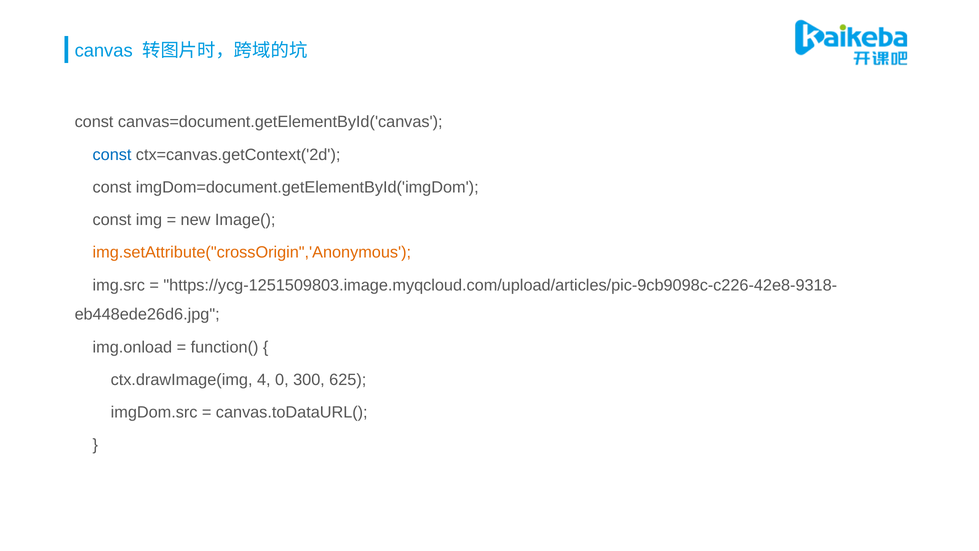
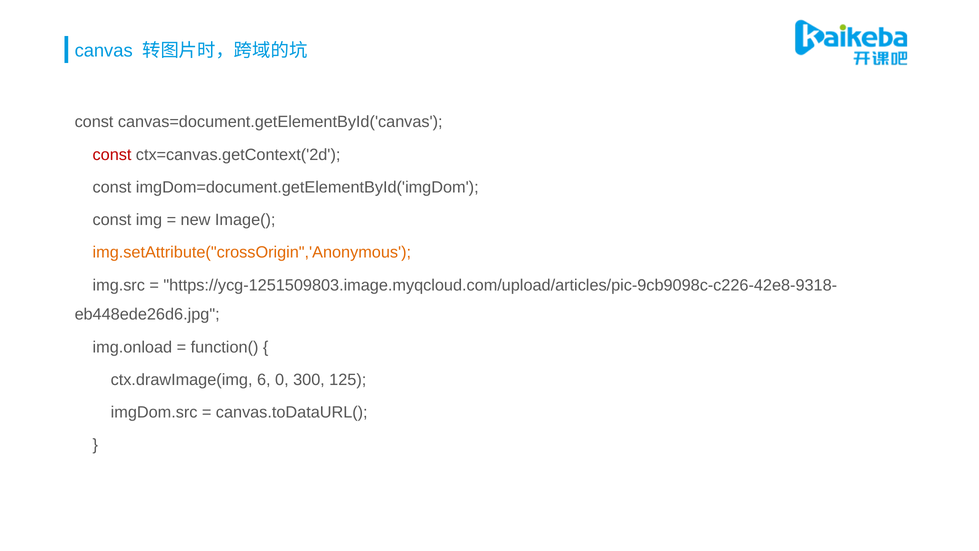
const colour: blue -> red (112, 155)
4: 4 -> 6 (264, 380)
625: 625 -> 125 (348, 380)
